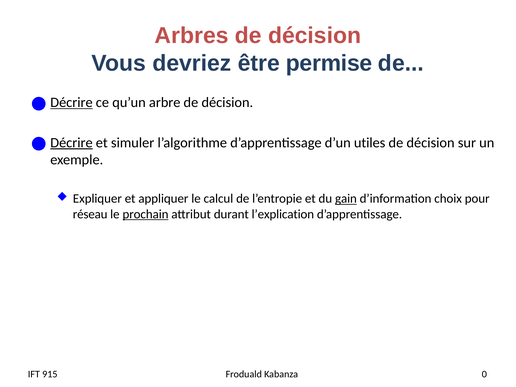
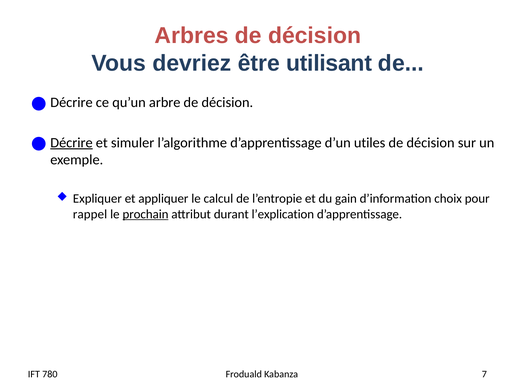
permise: permise -> utilisant (329, 63)
Décrire underline: present -> none (71, 102)
gain underline: present -> none (346, 199)
réseau: réseau -> rappel (90, 214)
915: 915 -> 780 (50, 374)
0: 0 -> 7 (484, 374)
